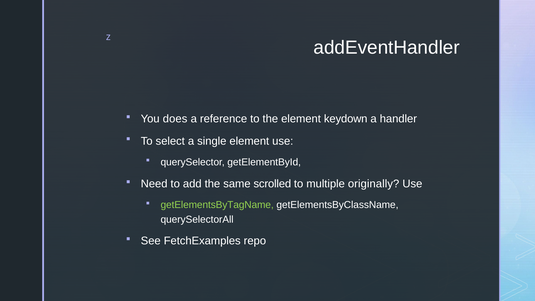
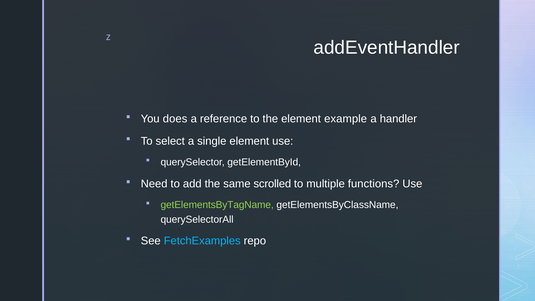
keydown: keydown -> example (346, 119)
originally: originally -> functions (374, 184)
FetchExamples colour: white -> light blue (202, 241)
